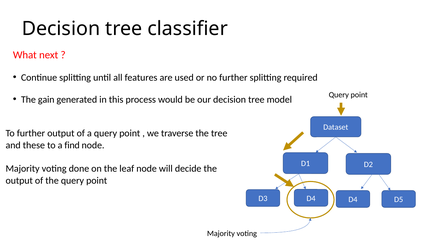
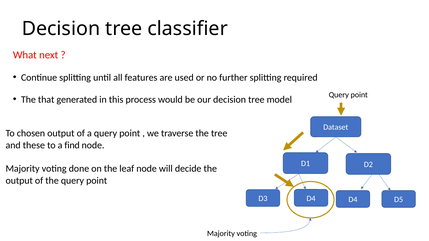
gain: gain -> that (46, 100)
To further: further -> chosen (31, 134)
